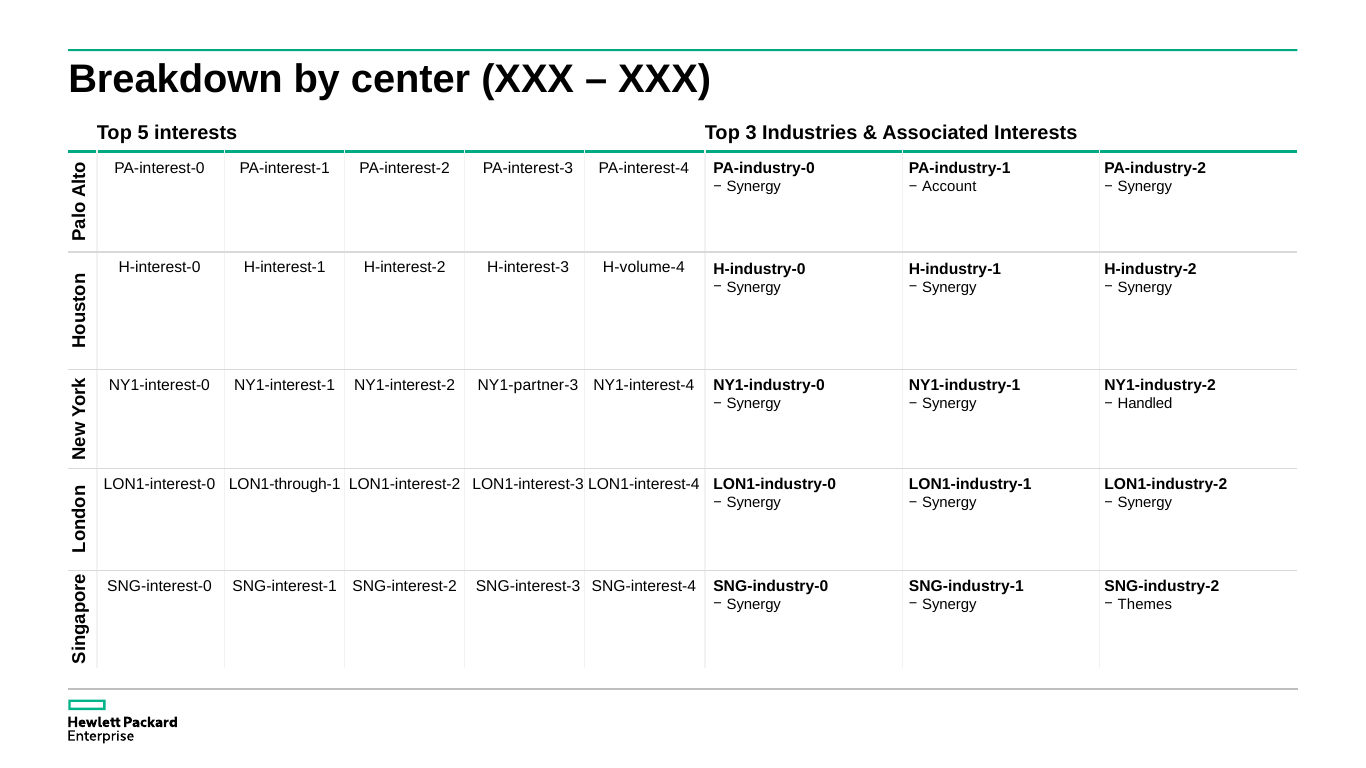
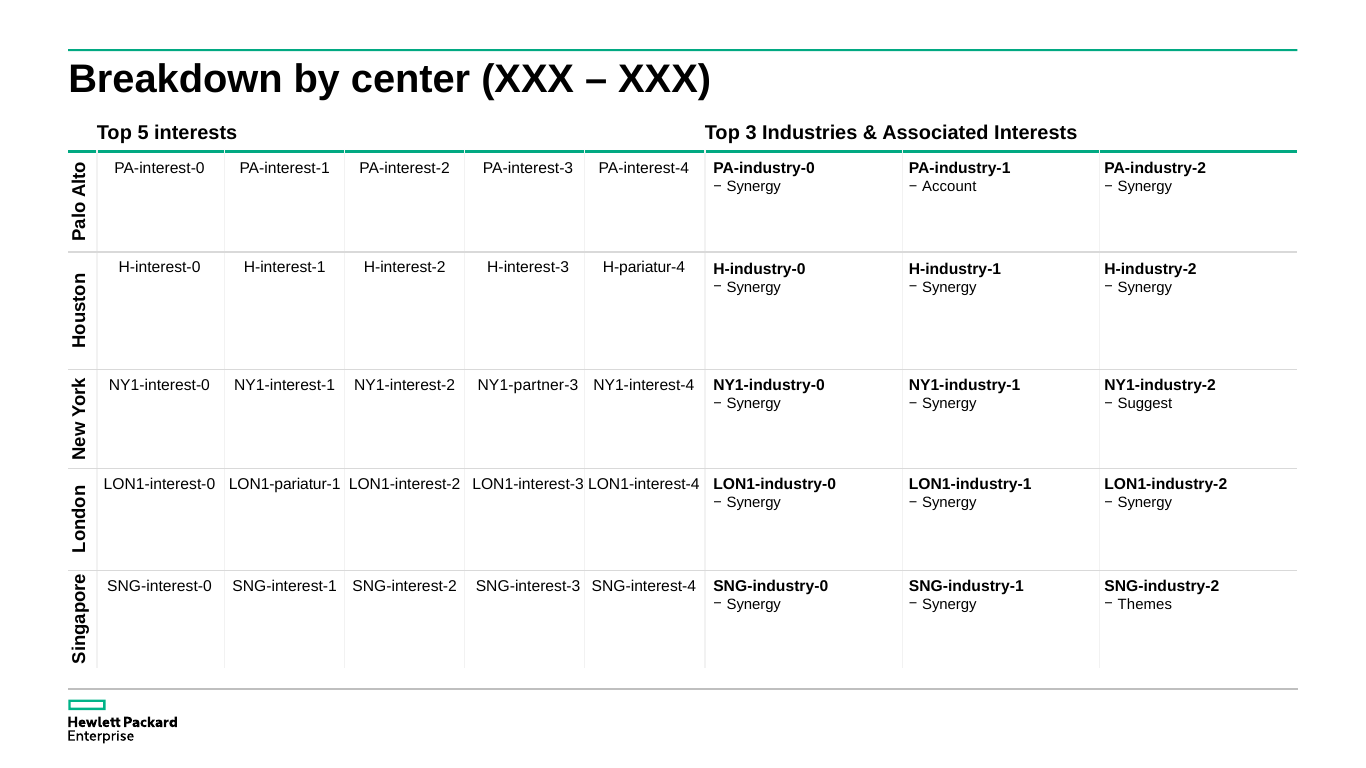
H-volume-4: H-volume-4 -> H-pariatur-4 (644, 267)
Handled: Handled -> Suggest (1145, 404)
LON1-through-1: LON1-through-1 -> LON1-pariatur-1 (285, 485)
